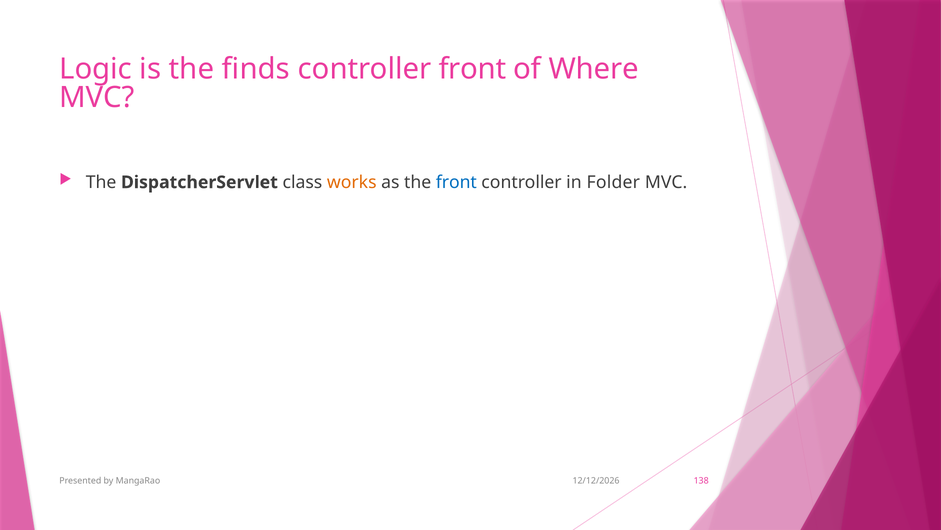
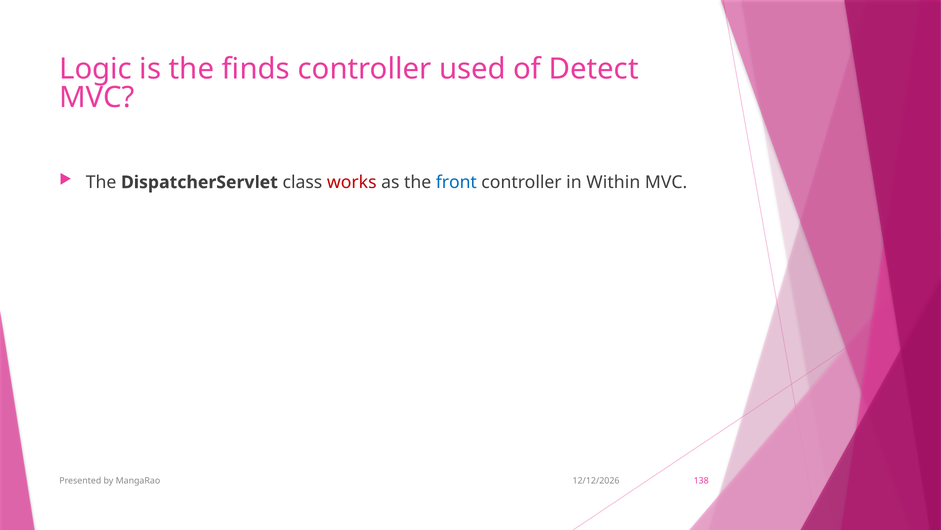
controller front: front -> used (472, 69)
Where: Where -> Detect (594, 69)
works colour: orange -> red (352, 182)
Folder: Folder -> Within (613, 182)
